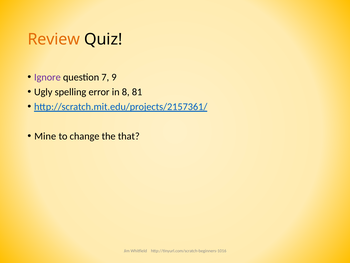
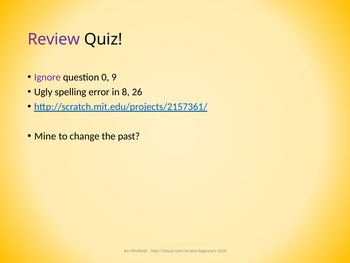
Review colour: orange -> purple (54, 39)
7: 7 -> 0 (105, 77)
81: 81 -> 26 (137, 92)
that: that -> past (129, 136)
